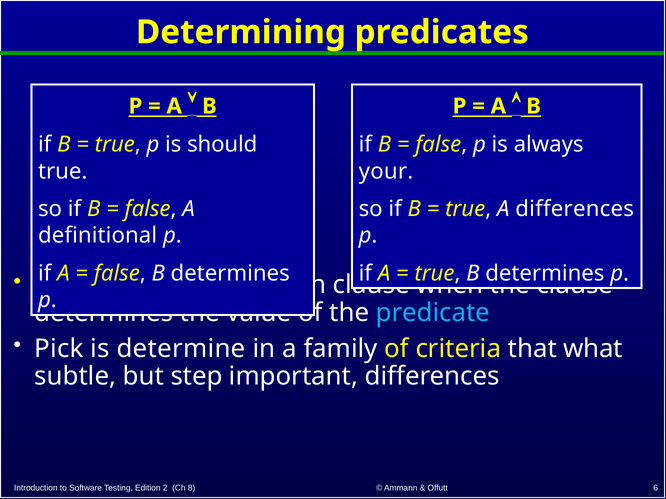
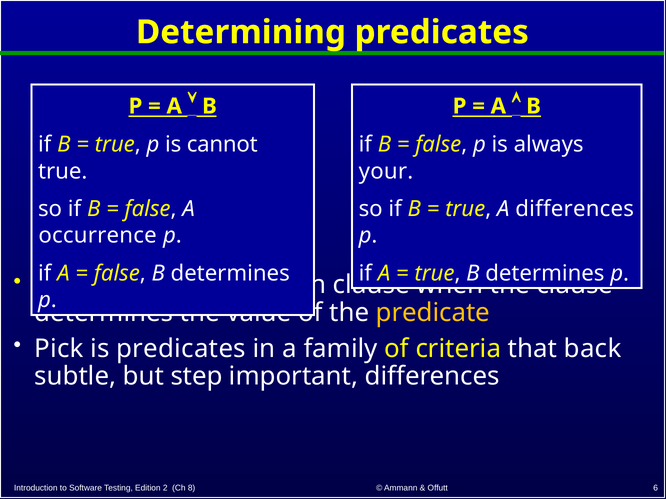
should: should -> cannot (222, 145)
definitional: definitional -> occurrence (98, 236)
predicate colour: light blue -> yellow (433, 313)
is determine: determine -> predicates (181, 349)
what: what -> back (593, 349)
